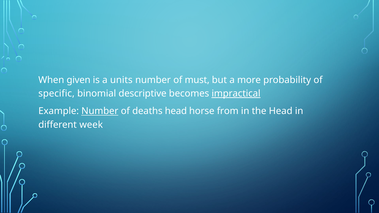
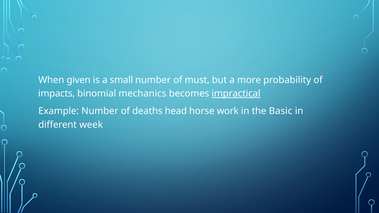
units: units -> small (121, 80)
specific: specific -> impacts (57, 94)
descriptive: descriptive -> mechanics (142, 94)
Number underline: present -> none (100, 111)
from: from -> work (228, 111)
the Head: Head -> Basic (281, 111)
